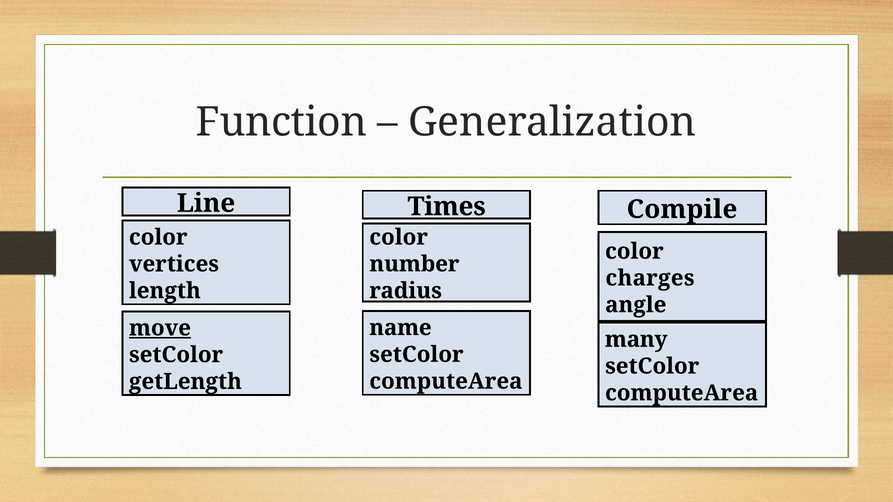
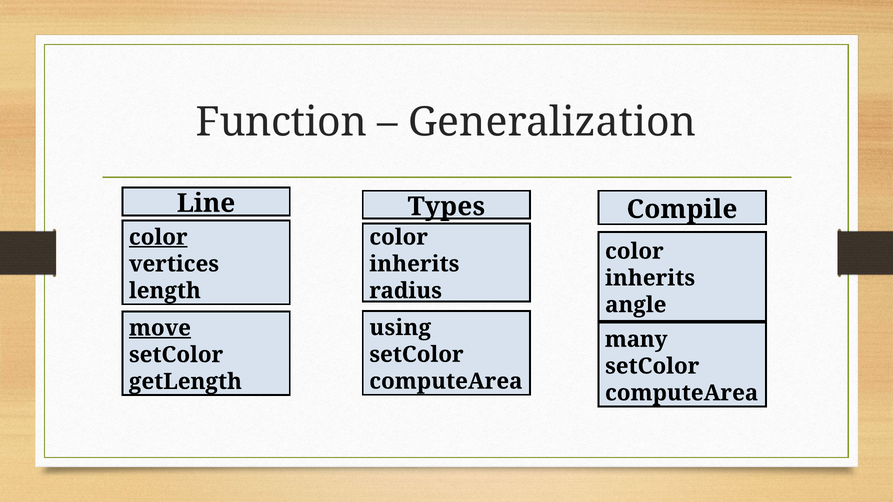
Times: Times -> Types (446, 207)
color underline: none -> present (158, 237)
number: number -> inherits (414, 264)
charges: charges -> inherits (650, 278)
name: name -> using (400, 328)
